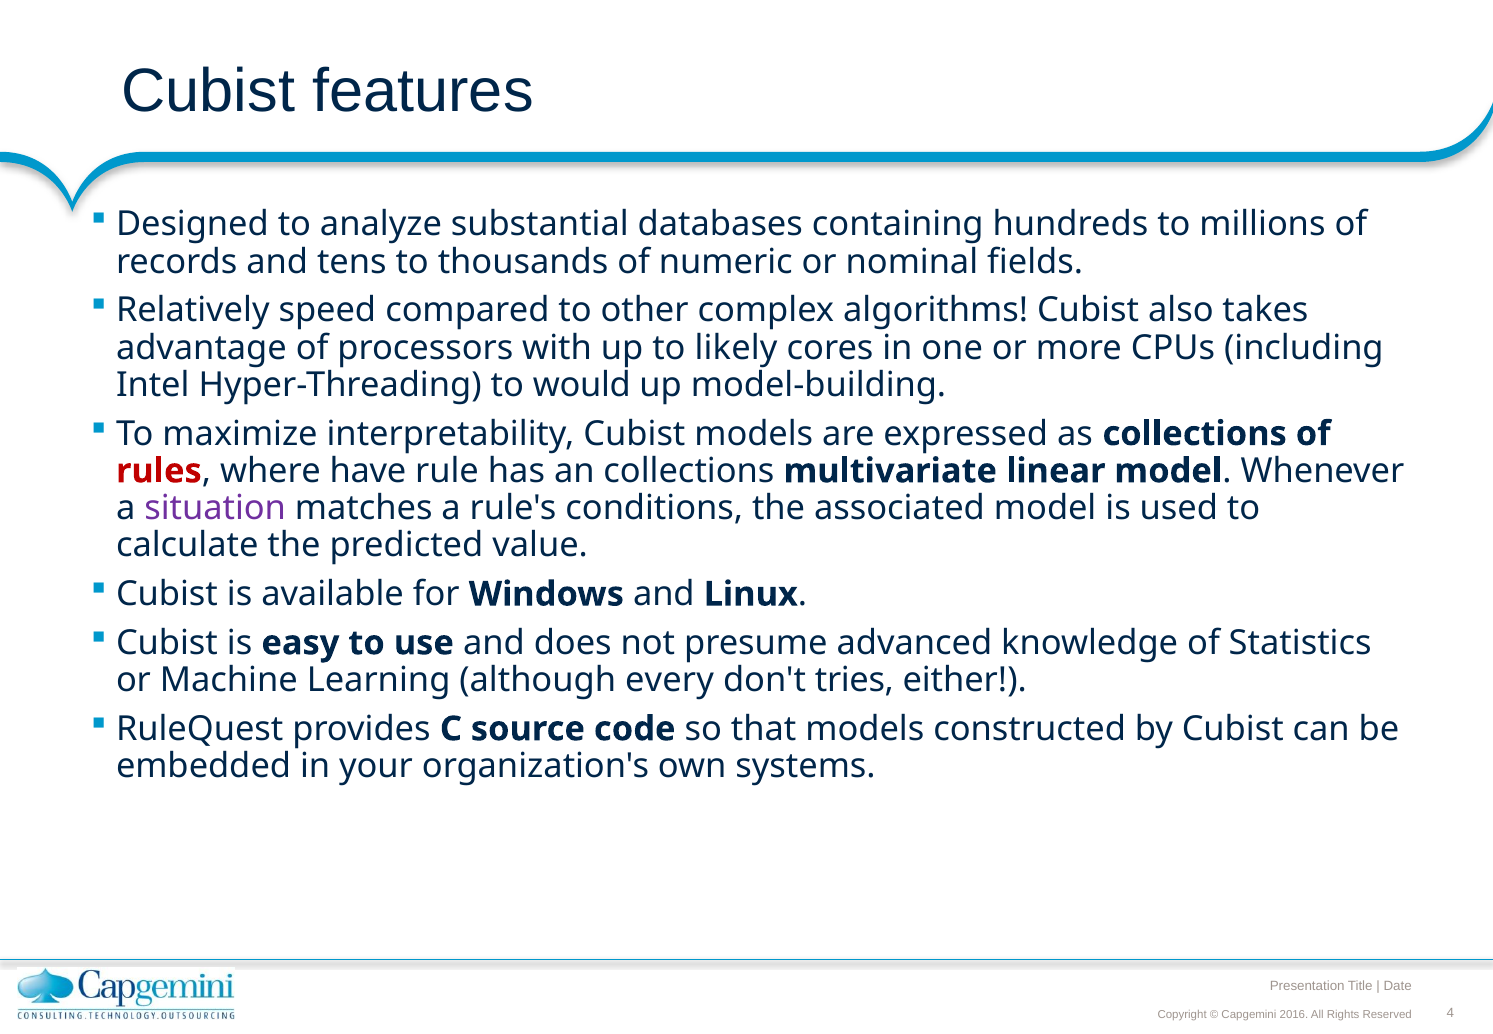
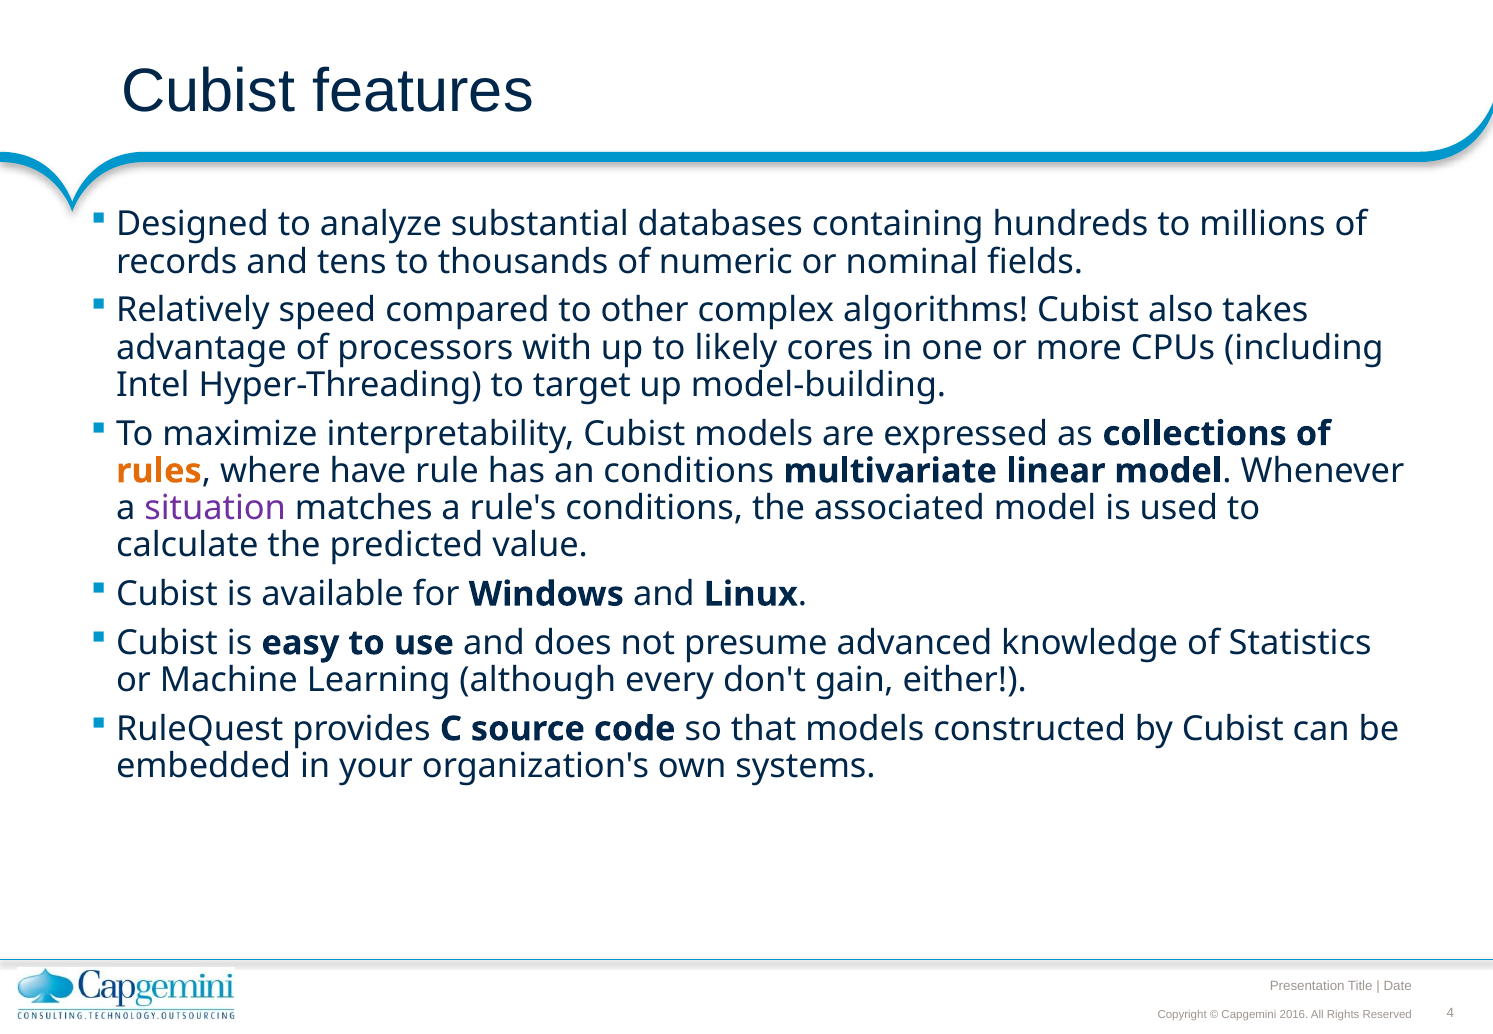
would: would -> target (582, 385)
rules colour: red -> orange (159, 471)
an collections: collections -> conditions (689, 471)
tries: tries -> gain (854, 680)
